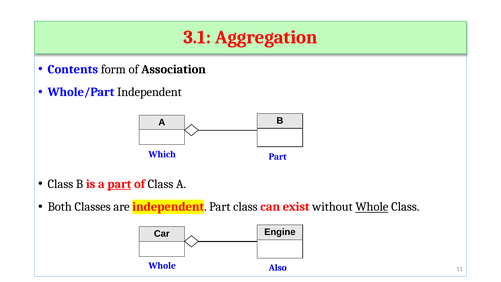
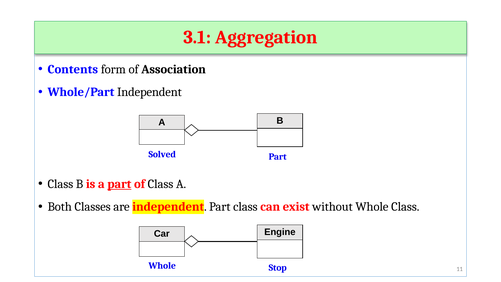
Which: Which -> Solved (162, 154)
Whole underline: present -> none (372, 207)
Also: Also -> Stop (278, 268)
